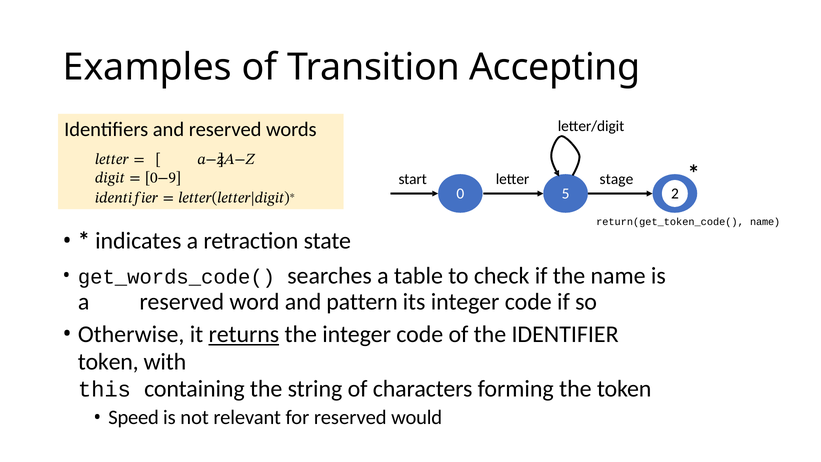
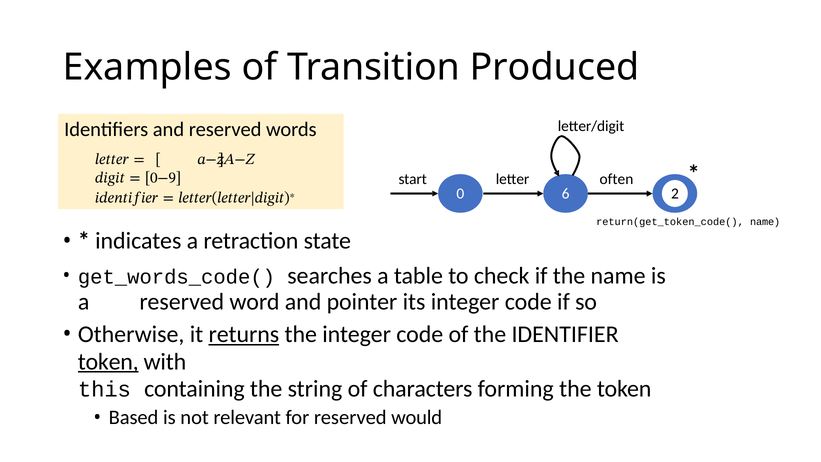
Accepting: Accepting -> Produced (555, 67)
stage: stage -> often (616, 179)
5: 5 -> 6 (566, 193)
pattern: pattern -> pointer (362, 302)
token underline: none -> present (108, 361)
Speed: Speed -> Based (134, 417)
